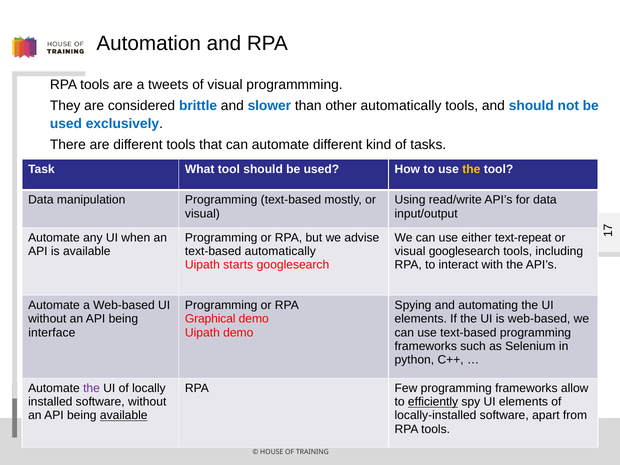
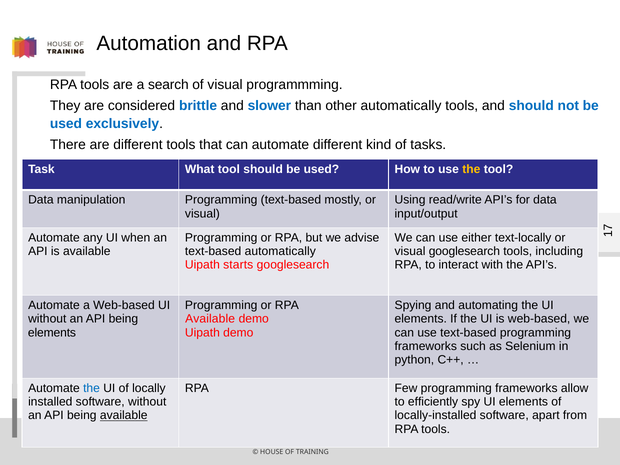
tweets: tweets -> search (168, 85)
text-repeat: text-repeat -> text-locally (523, 238)
Graphical: Graphical -> Available (210, 319)
interface: interface -> elements (52, 333)
the colour: purple -> blue (91, 388)
efficiently underline: present -> none (433, 402)
